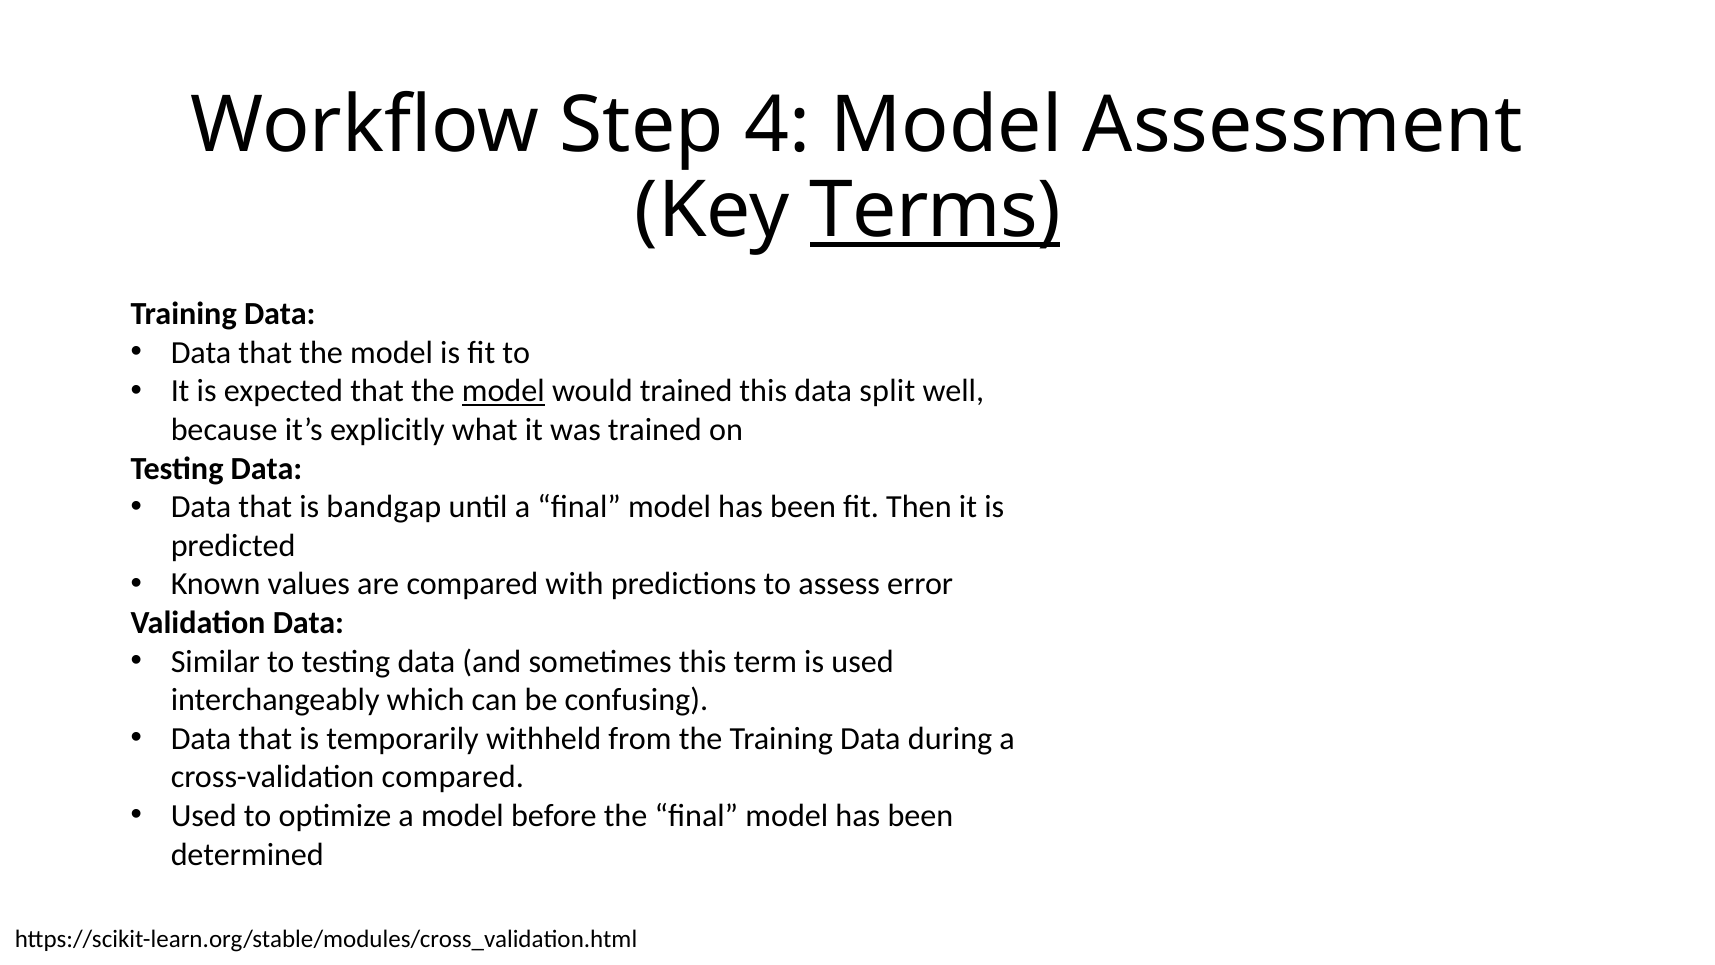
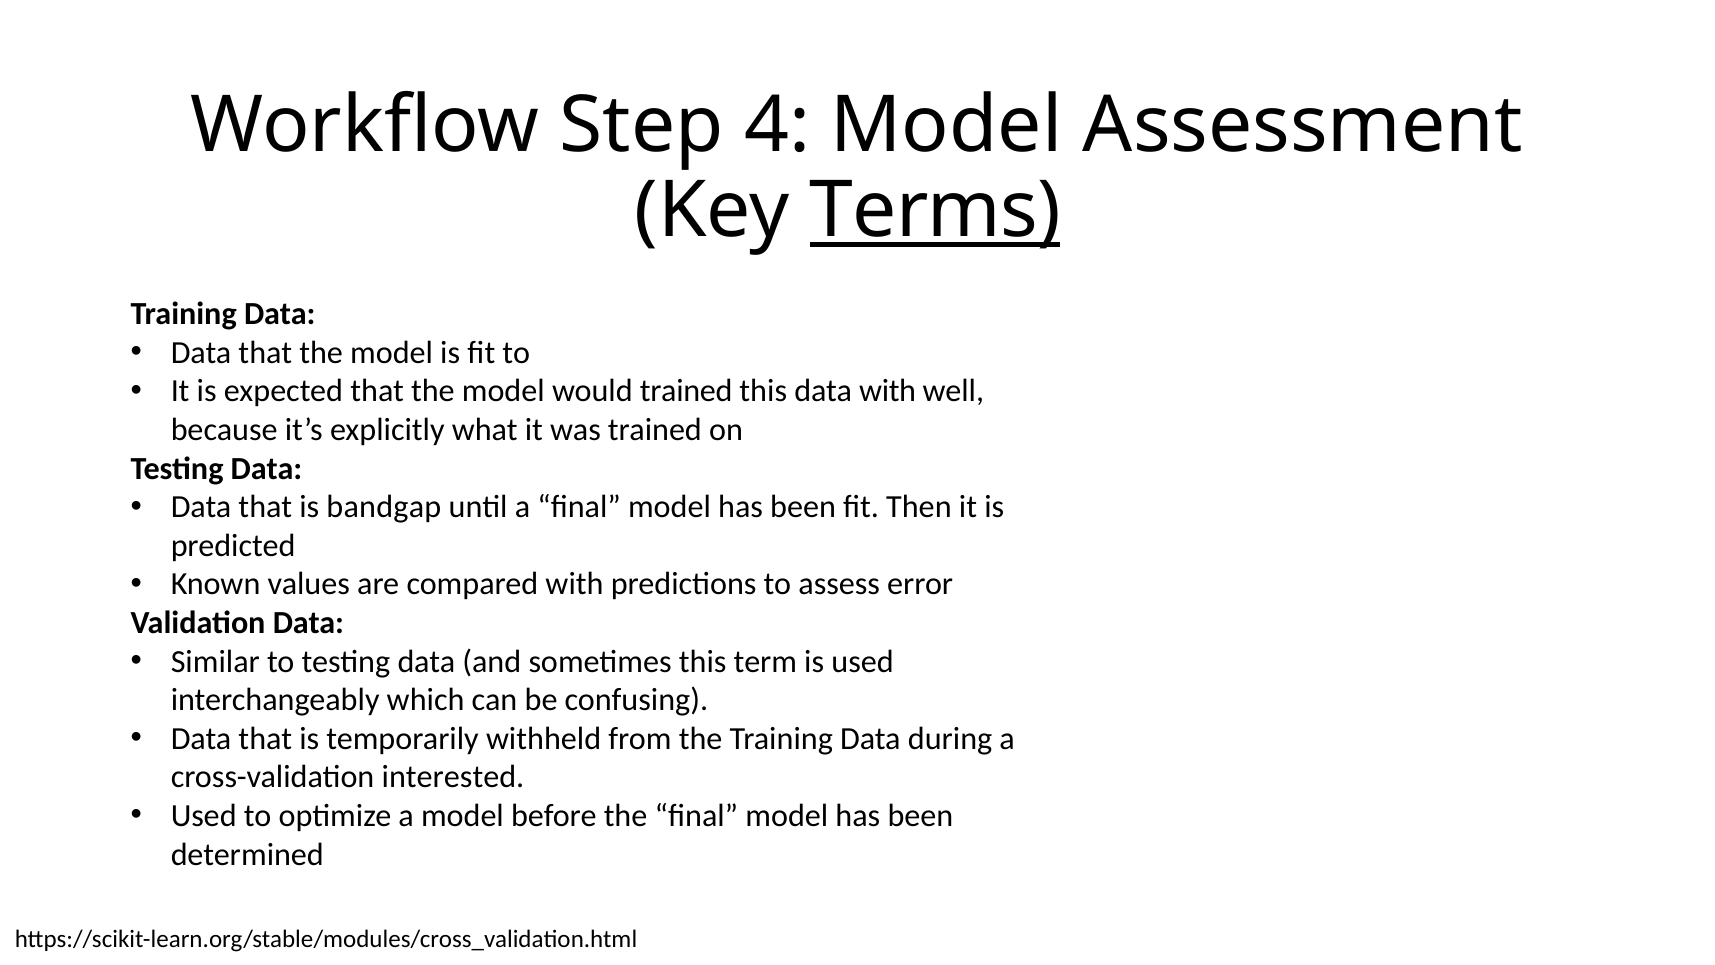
model underline: present -> none (503, 391)
data split: split -> with (888, 391)
cross-validation compared: compared -> interested (453, 777)
